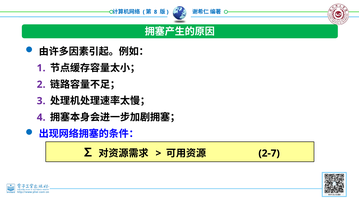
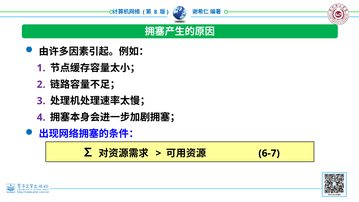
2-7: 2-7 -> 6-7 (269, 153)
